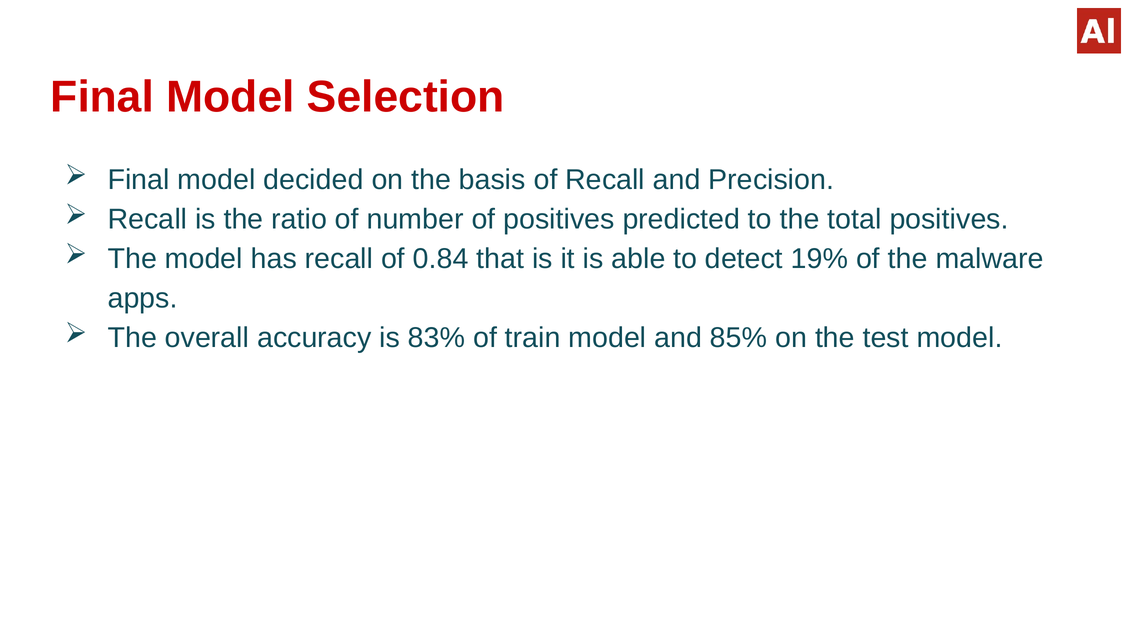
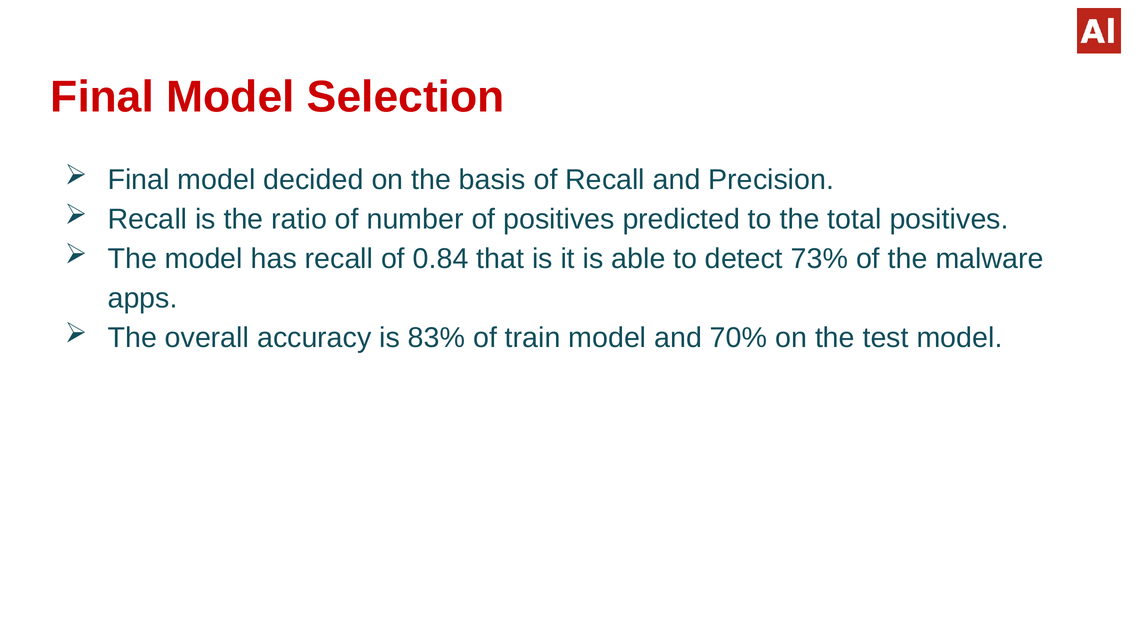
19%: 19% -> 73% (820, 259)
85%: 85% -> 70% (739, 338)
